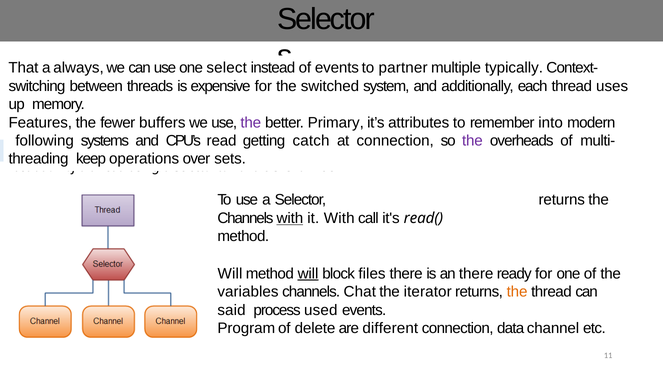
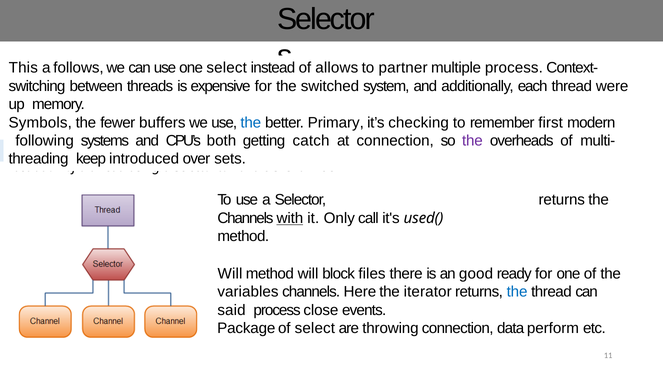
That: That -> This (23, 68)
always: always -> follows (79, 68)
of events: events -> allows (337, 68)
multiple typically: typically -> process (514, 68)
uses: uses -> were (612, 86)
Features: Features -> Symbols (40, 122)
the colour: purple -> blue (251, 122)
attributes: attributes -> checking (419, 122)
into: into -> first (551, 122)
read: read -> both (221, 141)
operations: operations -> introduced (144, 159)
it With: With -> Only (339, 218)
read(: read( -> used( (423, 218)
will underline: present -> none (308, 274)
an there: there -> good (476, 274)
channels Chat: Chat -> Here (360, 292)
the colour: orange -> blue (517, 292)
used: used -> close (321, 310)
Program: Program -> Package (246, 328)
of delete: delete -> select (315, 328)
different: different -> throwing (390, 328)
channel: channel -> perform (553, 328)
